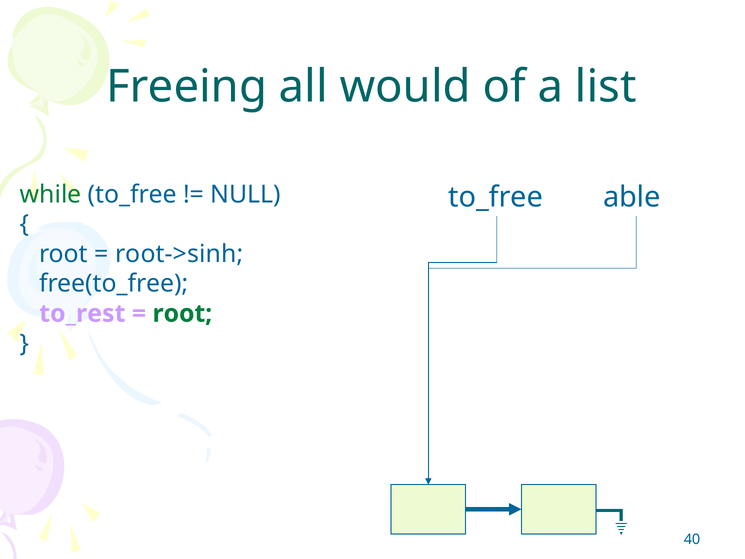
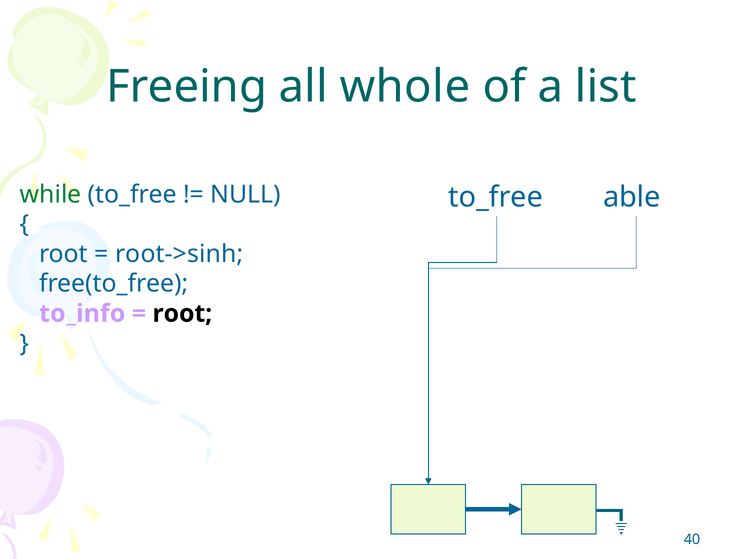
would: would -> whole (405, 87)
to_rest: to_rest -> to_info (82, 313)
root colour: green -> black (182, 313)
